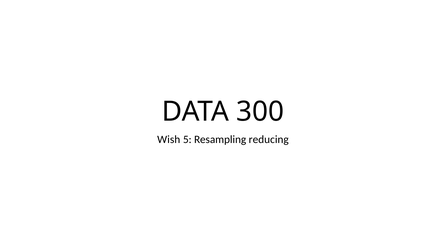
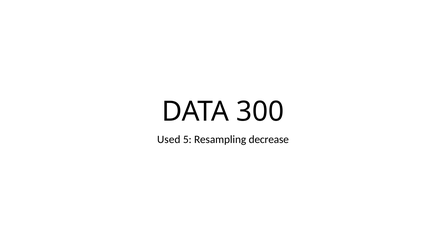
Wish: Wish -> Used (169, 139)
reducing: reducing -> decrease (269, 139)
